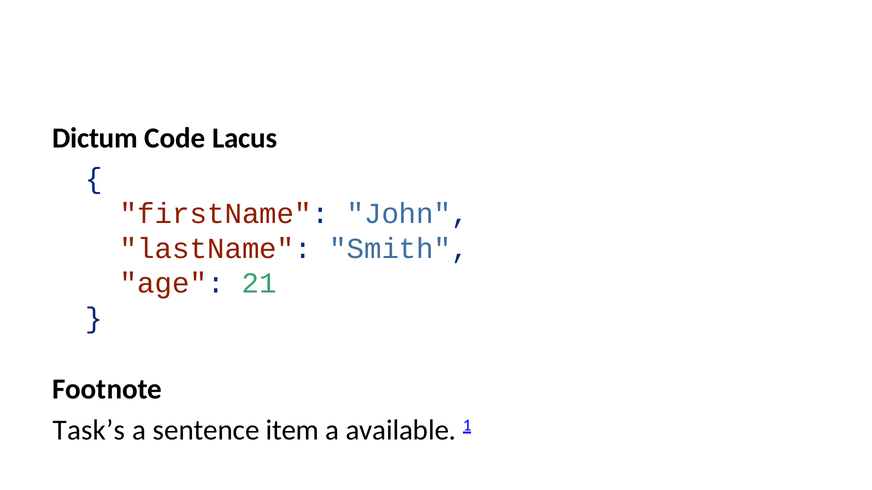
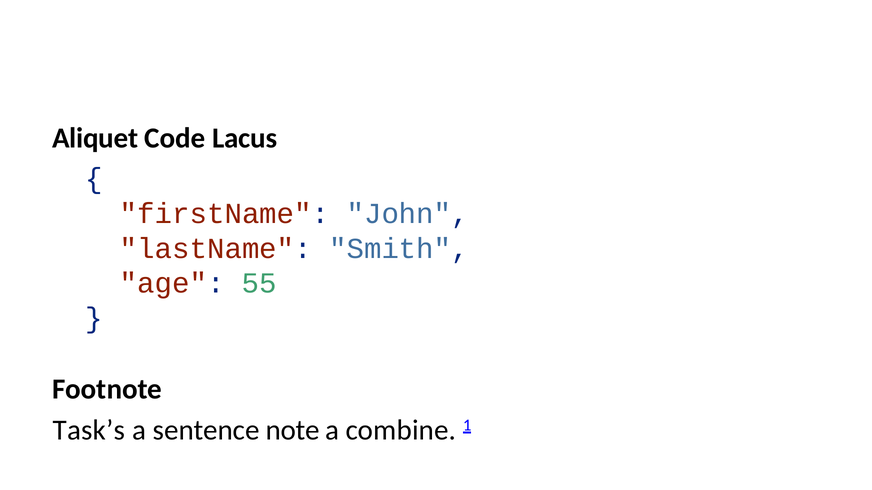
Dictum: Dictum -> Aliquet (95, 138)
21: 21 -> 55 (259, 284)
sentence item: item -> note (293, 430)
a available: available -> combine (401, 430)
